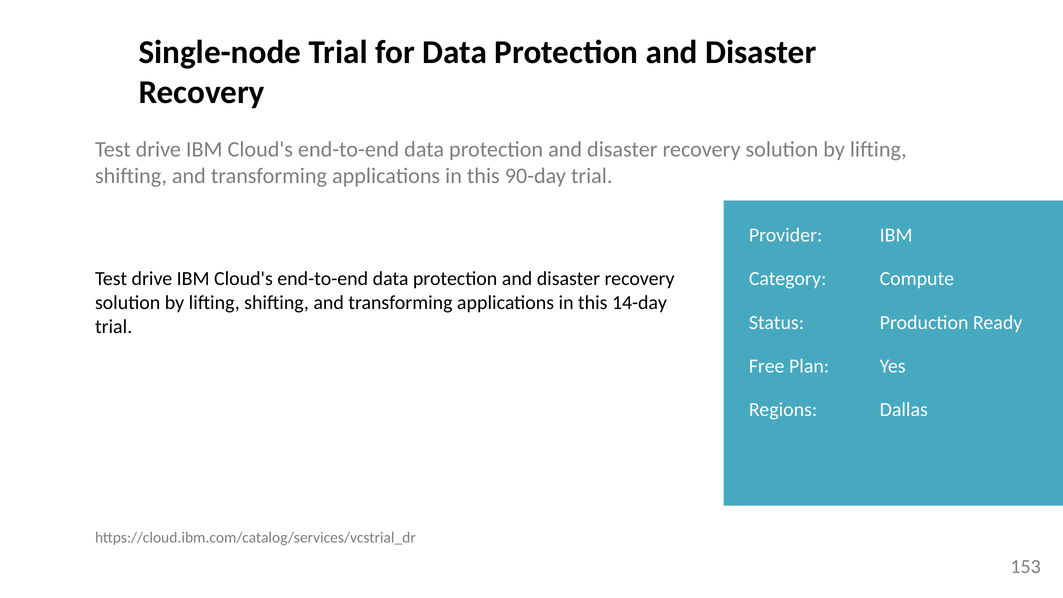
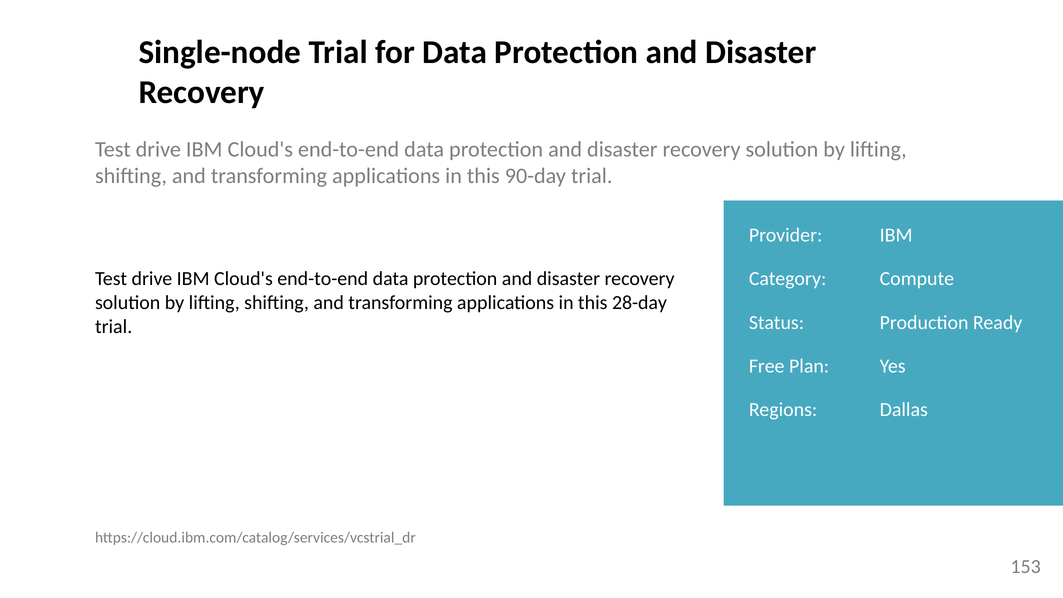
14-day: 14-day -> 28-day (640, 303)
